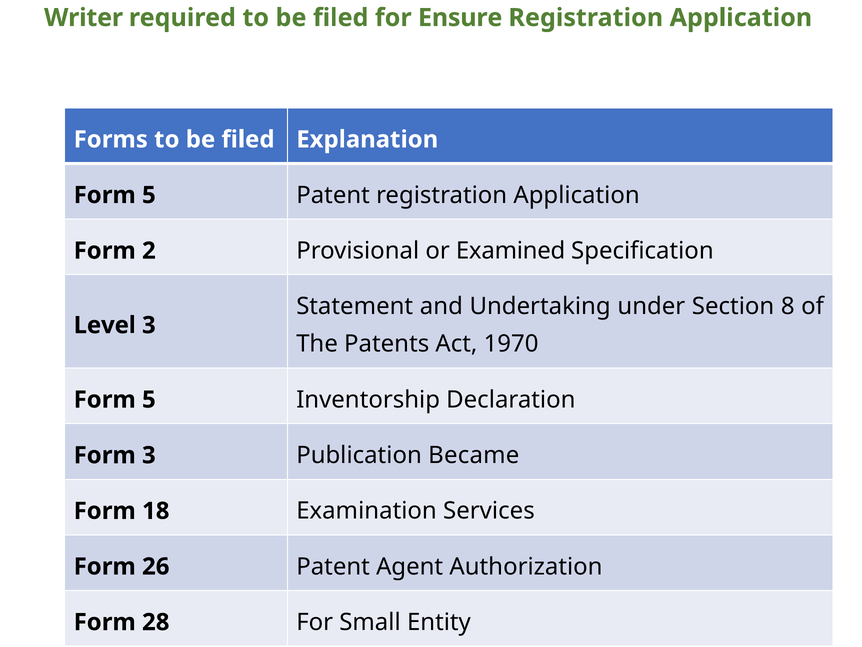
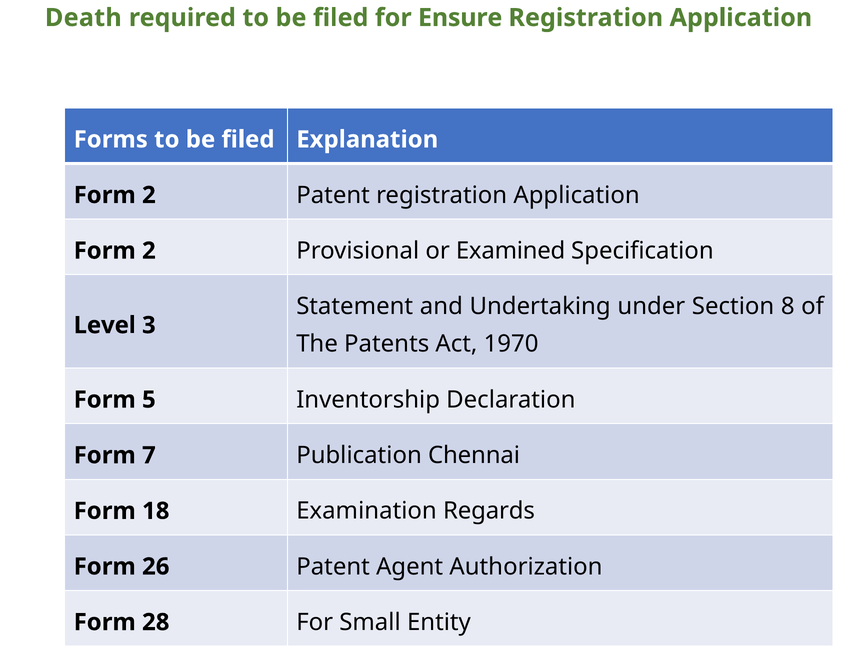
Writer: Writer -> Death (83, 18)
5: 5 -> 2 (149, 195)
Form 3: 3 -> 7 (149, 455)
Became: Became -> Chennai (474, 455)
Services: Services -> Regards (489, 511)
